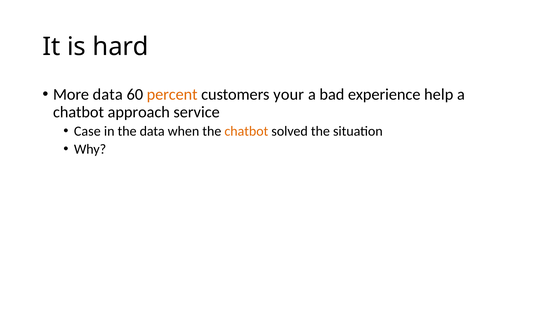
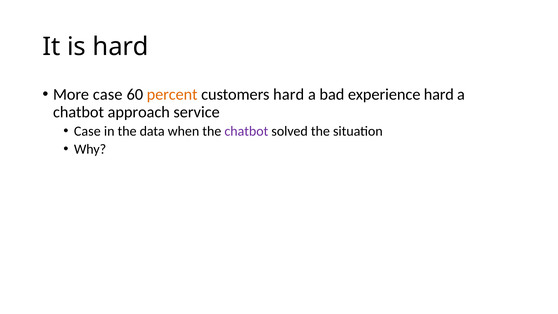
More data: data -> case (108, 94)
customers your: your -> hard (289, 94)
experience help: help -> hard (439, 94)
chatbot colour: orange -> purple (246, 131)
